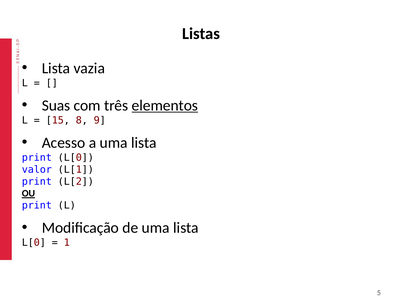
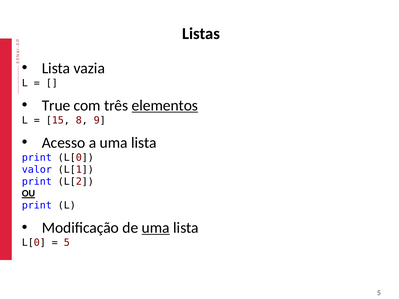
Suas: Suas -> True (56, 106)
uma underline: none -> present (156, 228)
1: 1 -> 5 (67, 243)
